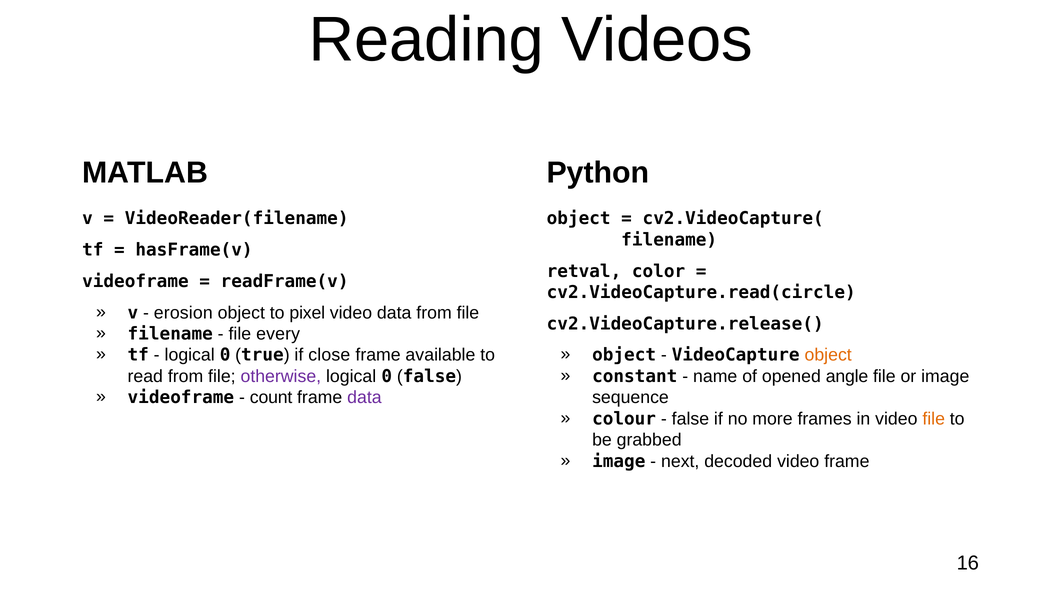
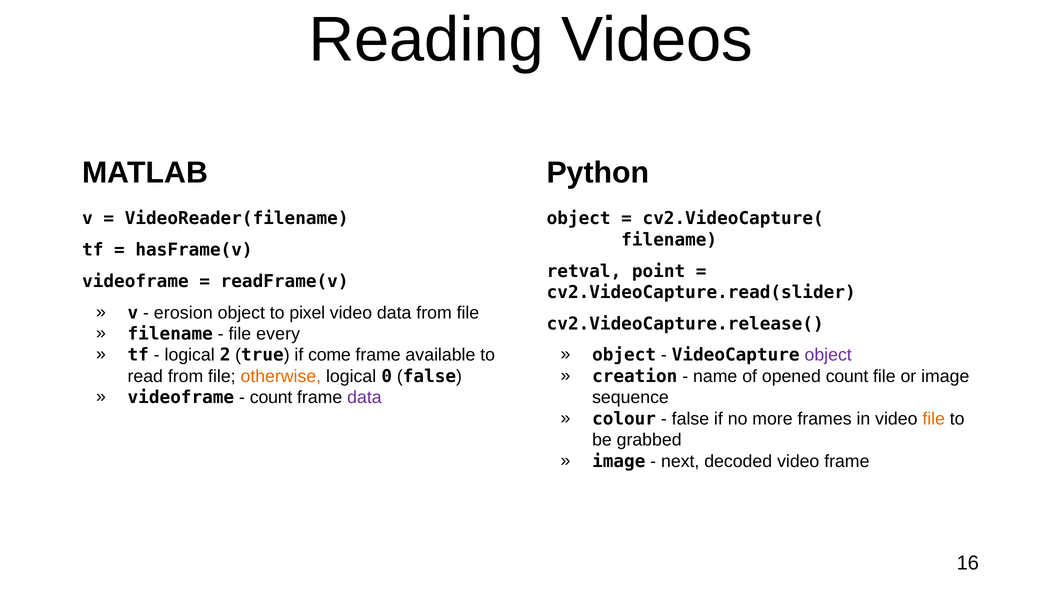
color: color -> point (659, 271)
cv2.VideoCapture.read(circle: cv2.VideoCapture.read(circle -> cv2.VideoCapture.read(slider (701, 292)
0: 0 -> 2 (225, 355)
close: close -> come (329, 355)
object colour: orange -> purple (828, 355)
constant: constant -> creation (635, 376)
opened angle: angle -> count (847, 376)
otherwise colour: purple -> orange (281, 376)
